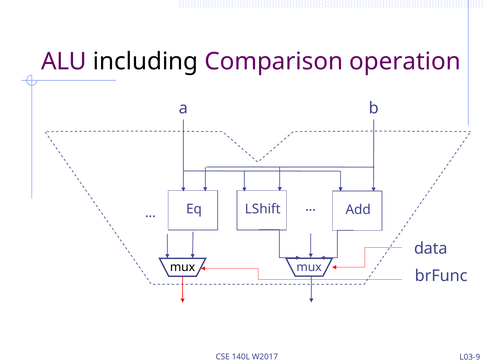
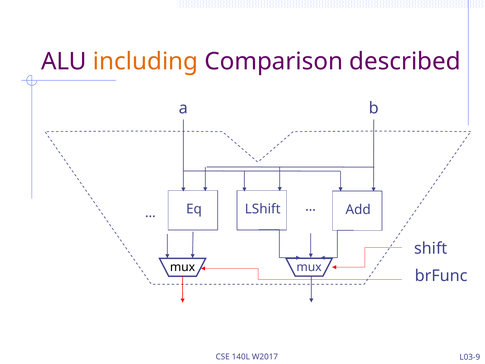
including colour: black -> orange (146, 62)
operation: operation -> described (405, 62)
data: data -> shift (431, 248)
